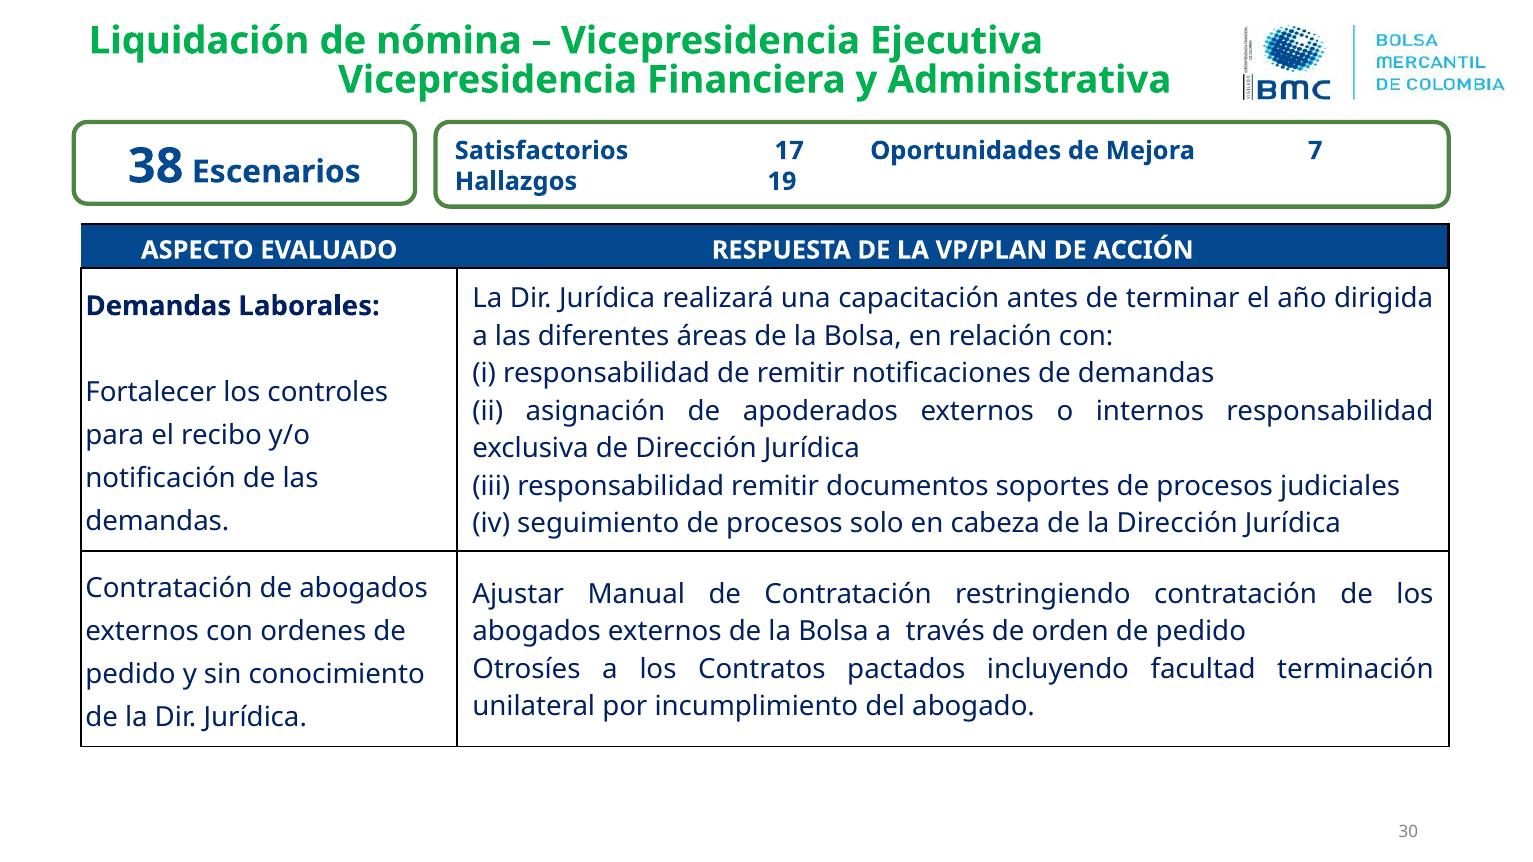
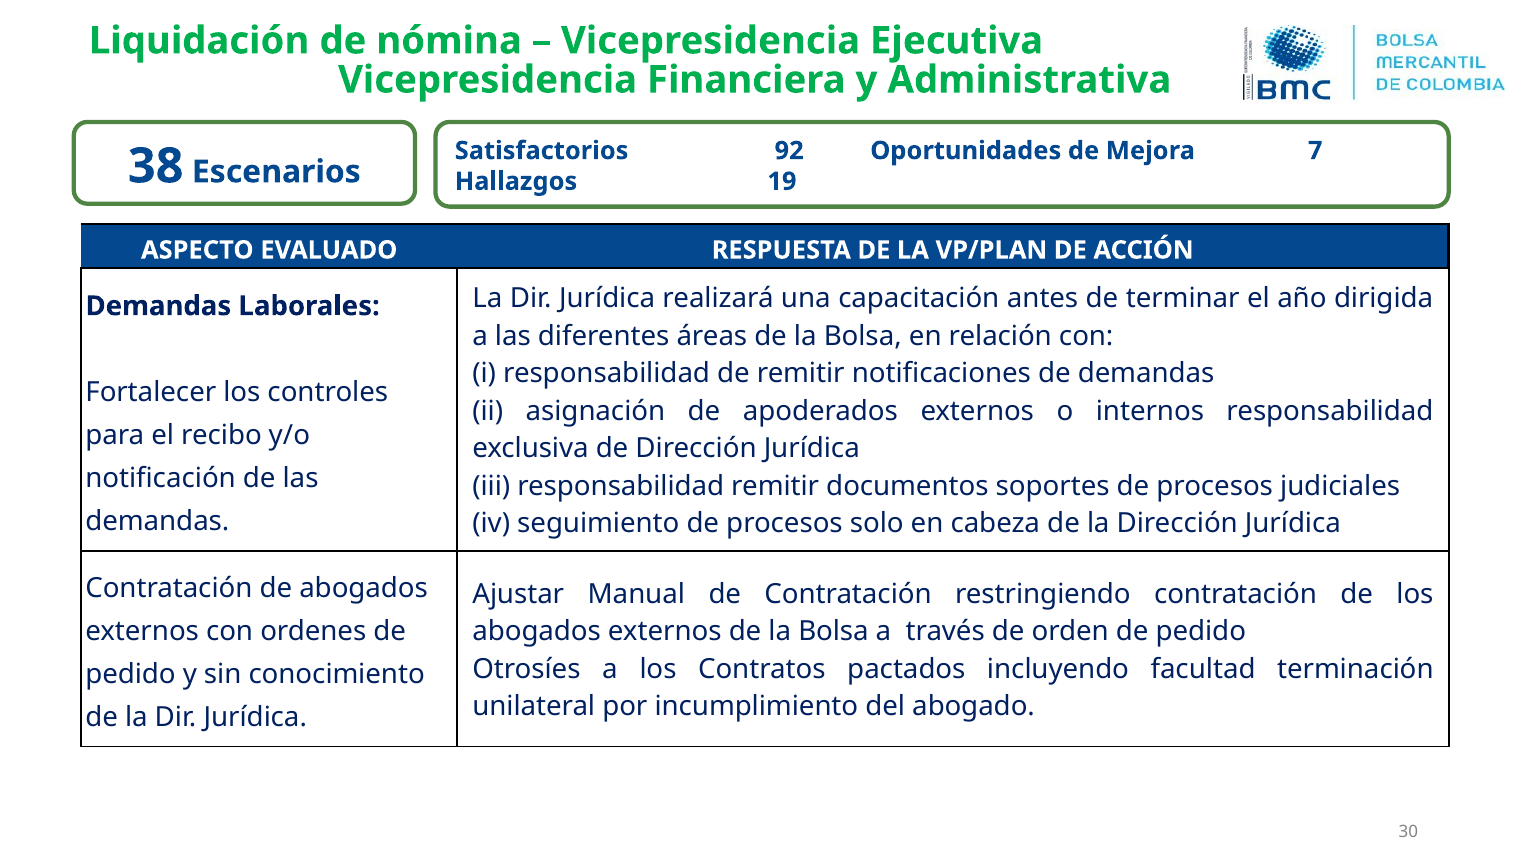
17: 17 -> 92 (789, 151)
